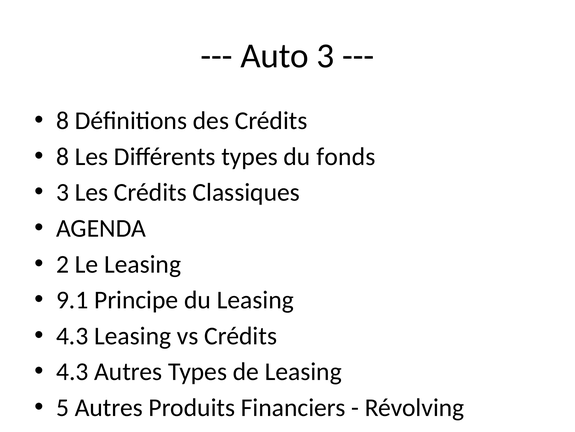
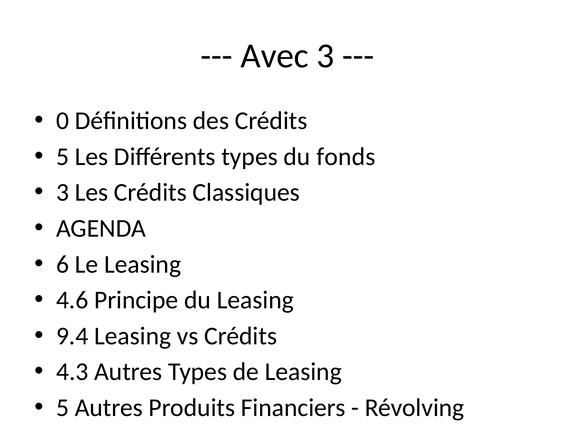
Auto: Auto -> Avec (275, 56)
8: 8 -> 0 (63, 121)
8: 8 -> 5 (63, 156)
2: 2 -> 6 (63, 264)
9.1: 9.1 -> 4.6 (72, 300)
4.3: 4.3 -> 9.4 (72, 335)
